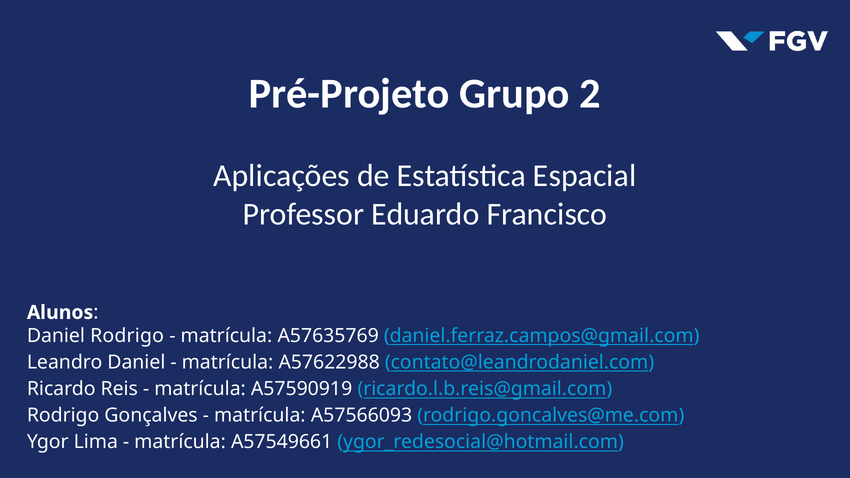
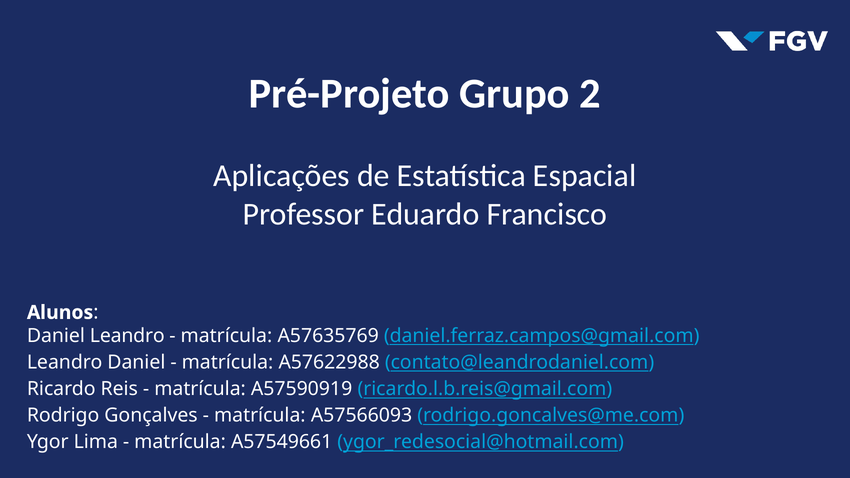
Daniel Rodrigo: Rodrigo -> Leandro (127, 336)
